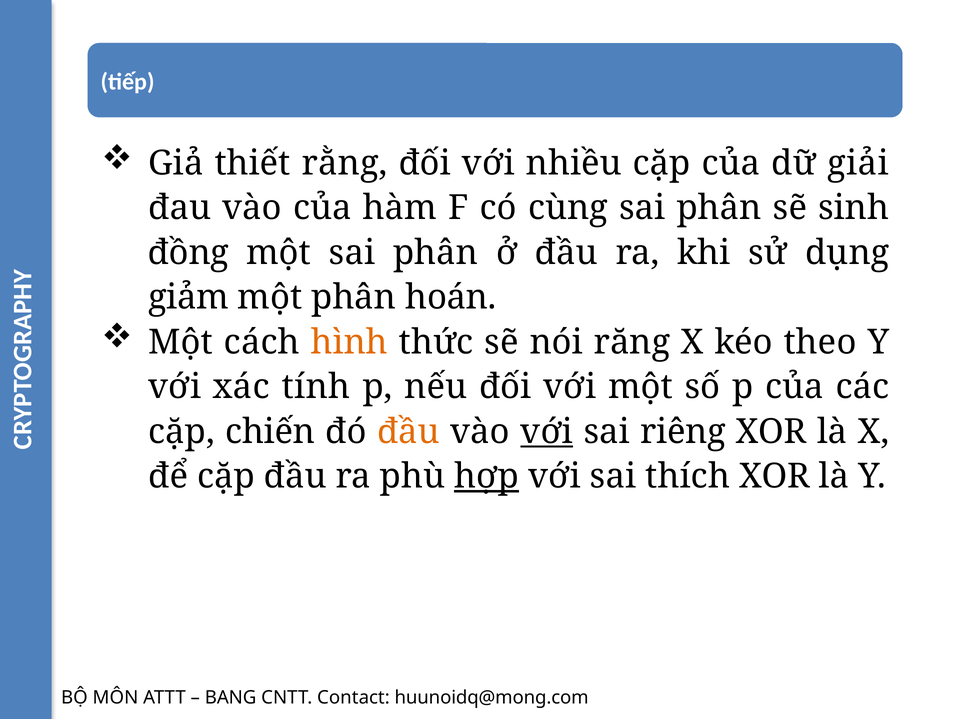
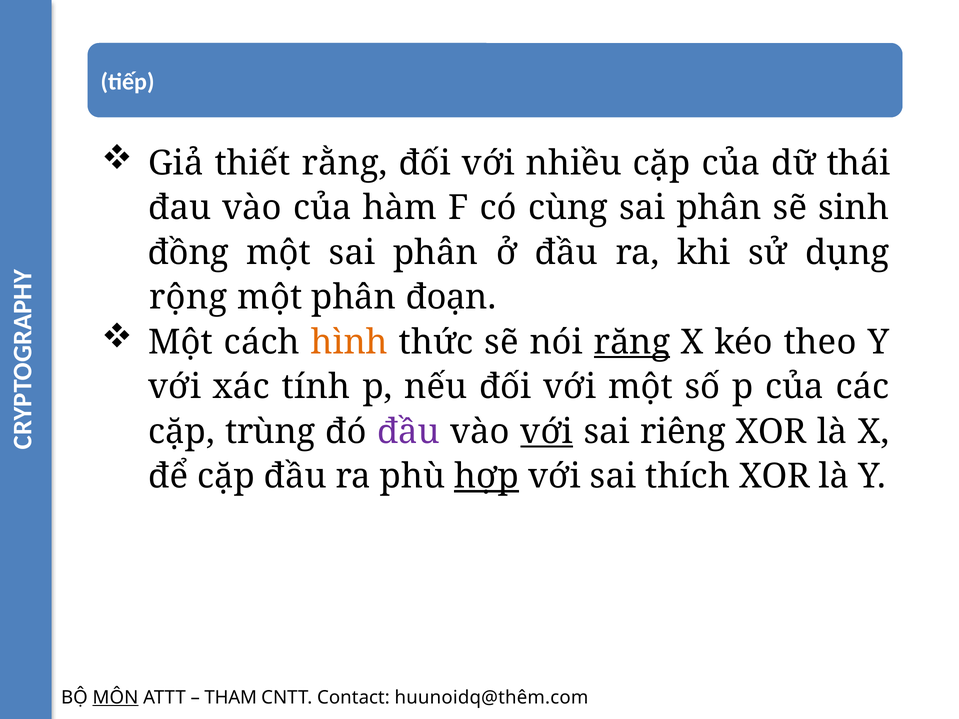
giải: giải -> thái (858, 163)
giảm: giảm -> rộng (188, 298)
hoán: hoán -> đoạn (451, 298)
răng underline: none -> present (632, 342)
chiến: chiến -> trùng (270, 432)
đầu colour: orange -> purple (408, 432)
MÔN underline: none -> present (115, 698)
BANG: BANG -> THAM (231, 698)
huunoidq@mong.com: huunoidq@mong.com -> huunoidq@thêm.com (491, 698)
